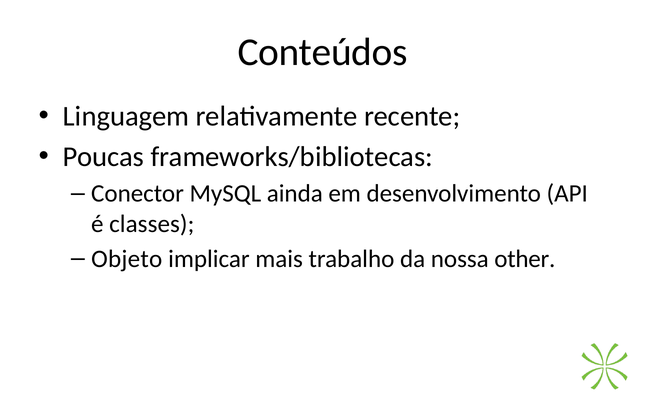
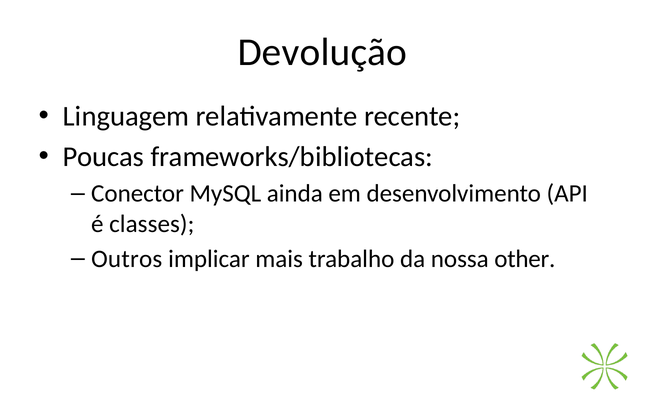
Conteúdos: Conteúdos -> Devolução (322, 52)
Objeto: Objeto -> Outros (127, 259)
